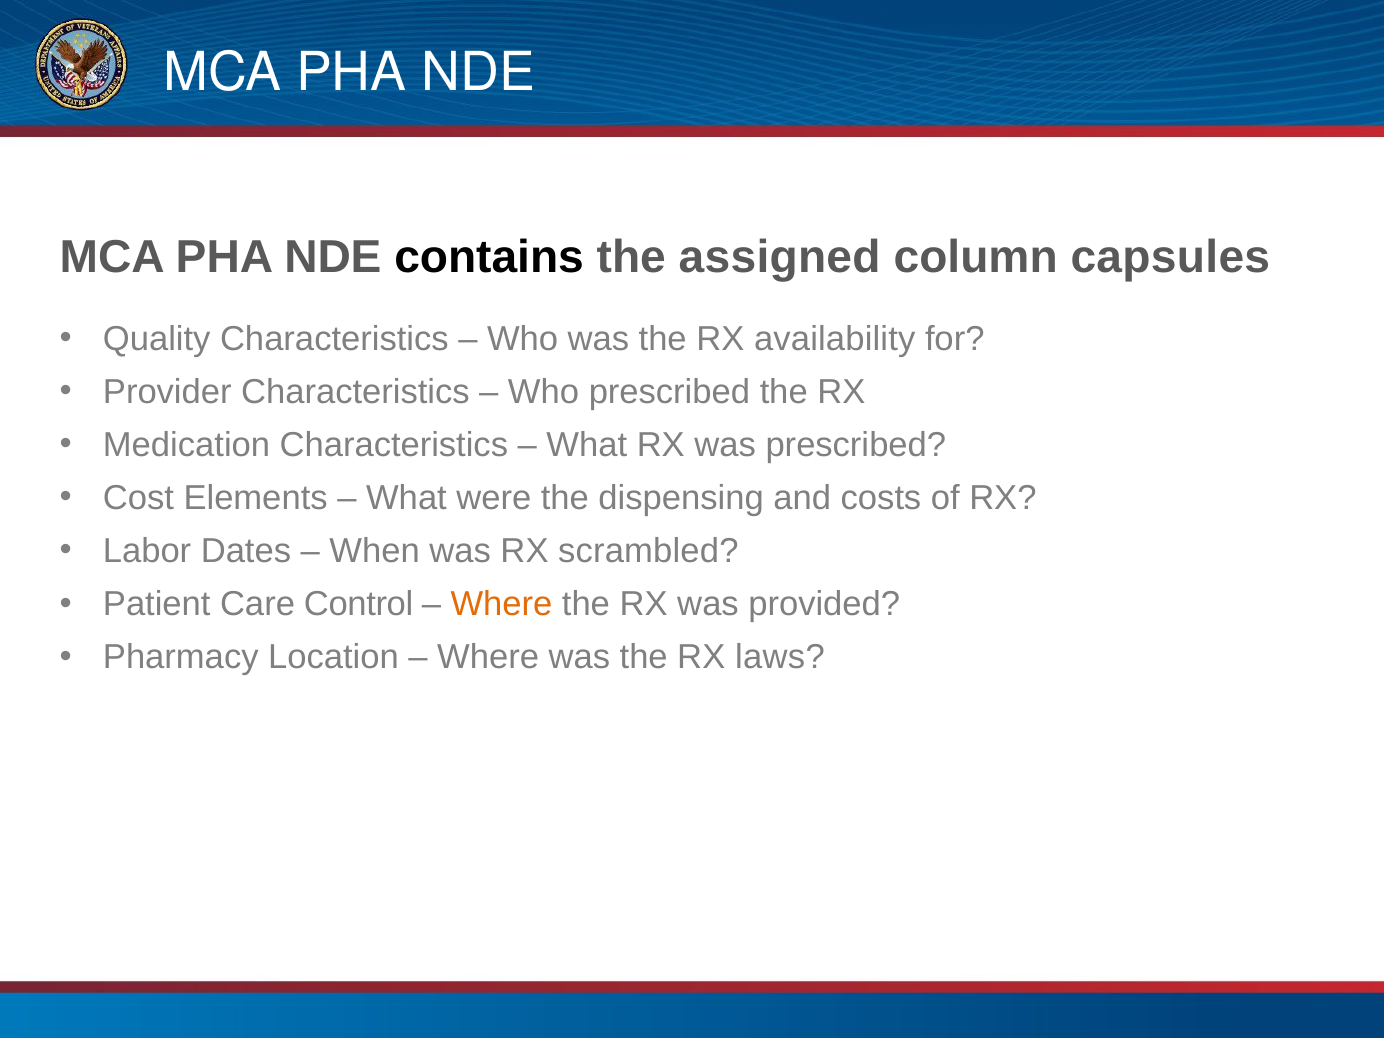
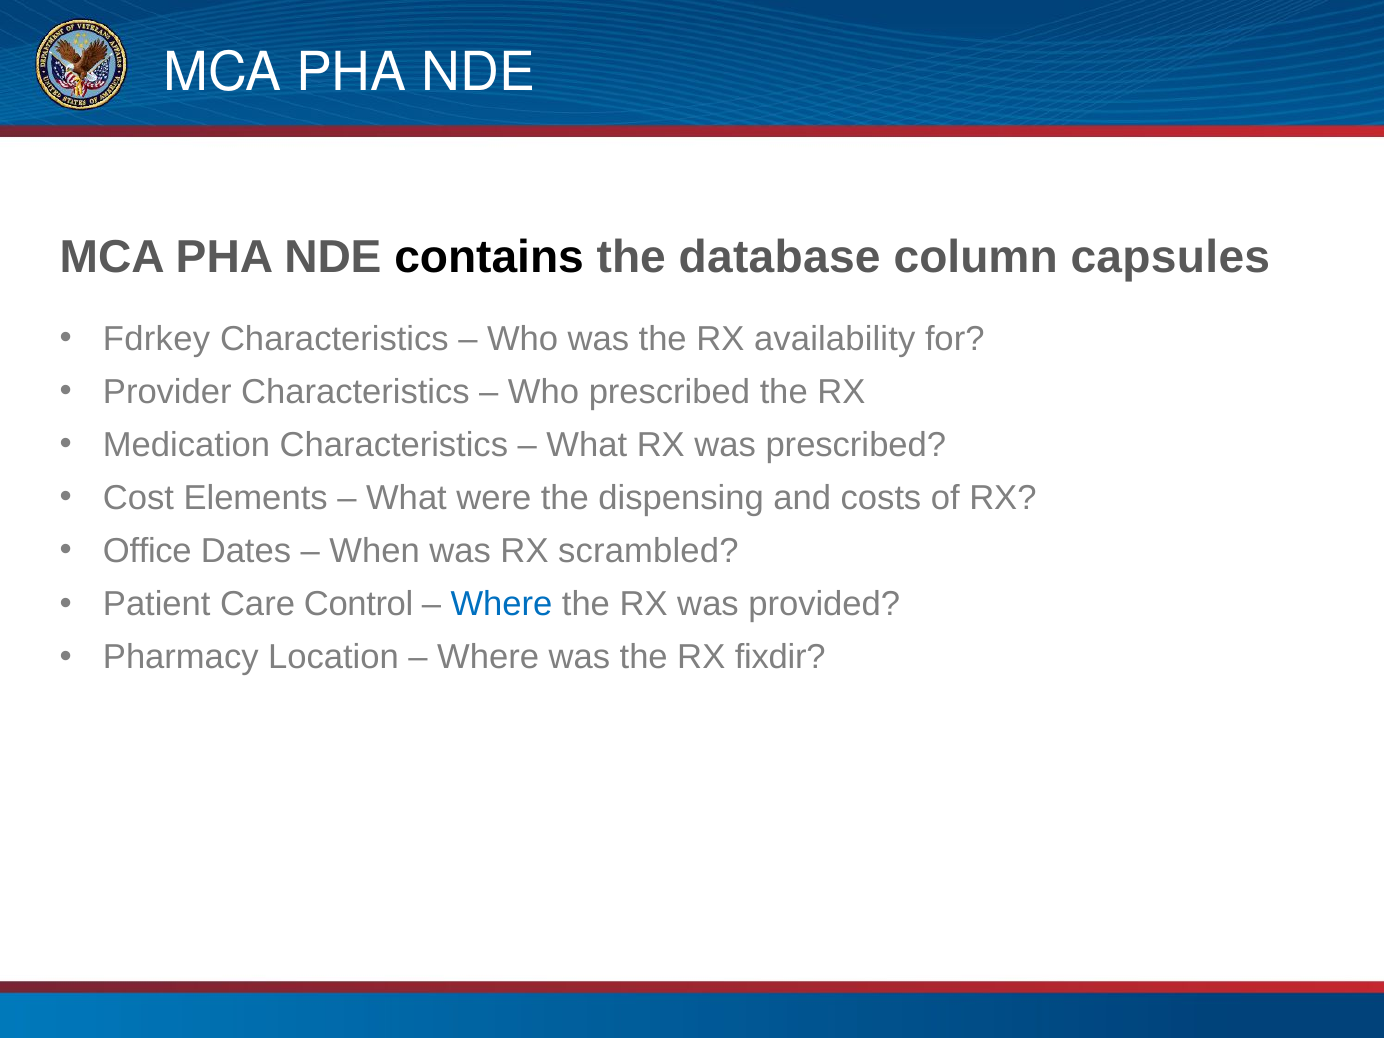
assigned: assigned -> database (780, 257)
Quality: Quality -> Fdrkey (157, 339)
Labor: Labor -> Office (147, 551)
Where colour: orange -> blue (502, 604)
laws: laws -> fixdir (780, 658)
